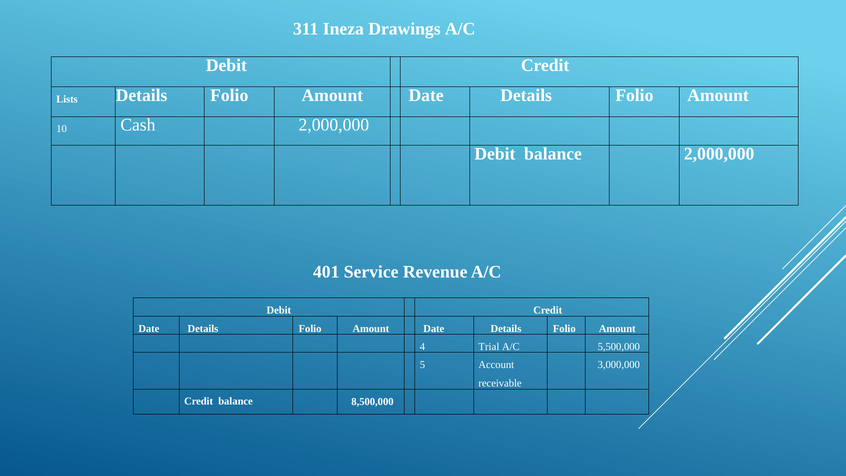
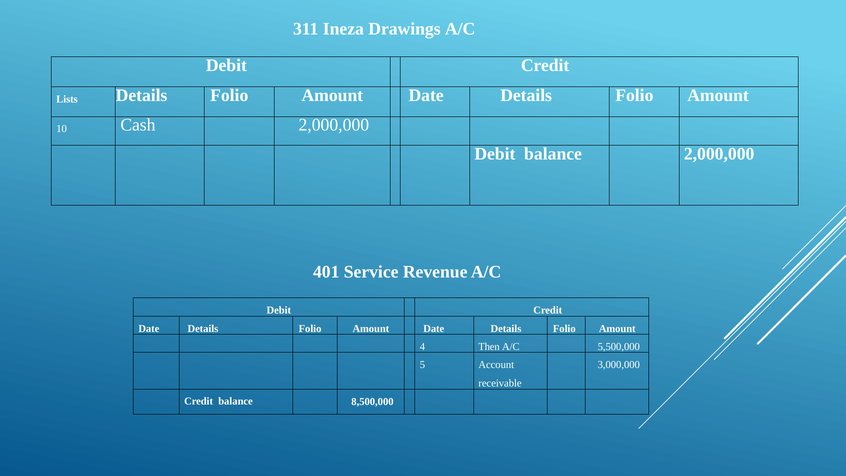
Trial: Trial -> Then (489, 346)
